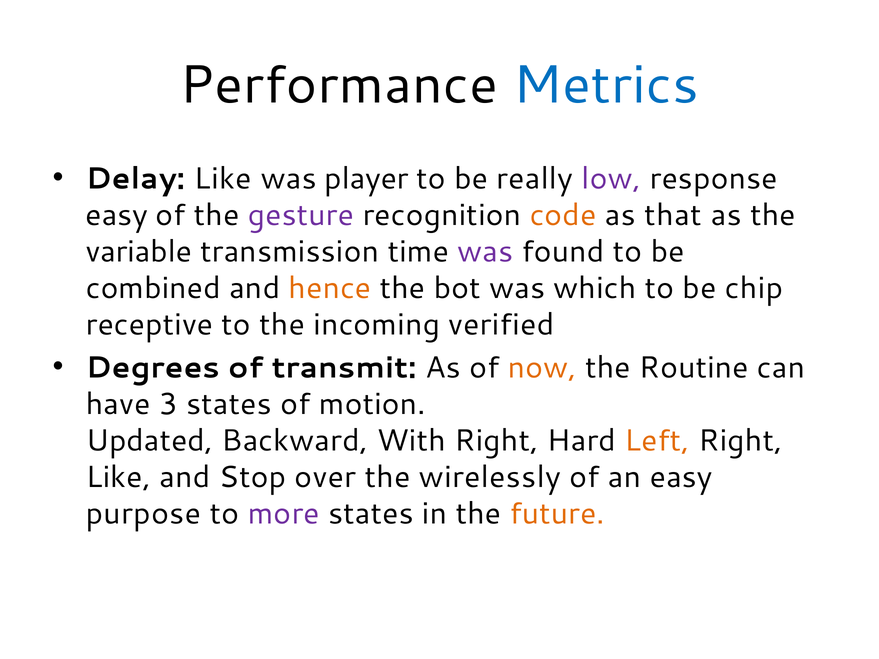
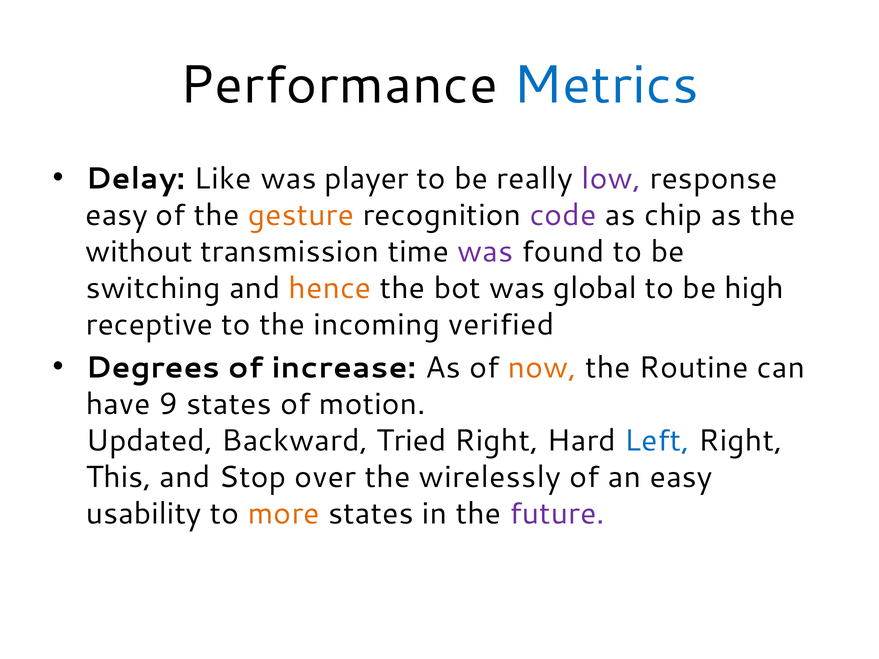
gesture colour: purple -> orange (301, 215)
code colour: orange -> purple (563, 215)
that: that -> chip (673, 215)
variable: variable -> without (139, 252)
combined: combined -> switching (153, 288)
which: which -> global (595, 288)
chip: chip -> high (754, 288)
transmit: transmit -> increase (344, 368)
3: 3 -> 9 (168, 404)
With: With -> Tried (411, 441)
Left colour: orange -> blue (657, 441)
Like: Like -> This (119, 477)
purpose: purpose -> usability (144, 514)
more colour: purple -> orange (284, 514)
future colour: orange -> purple (557, 514)
